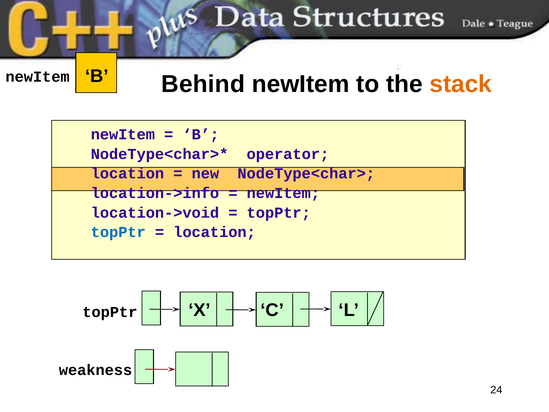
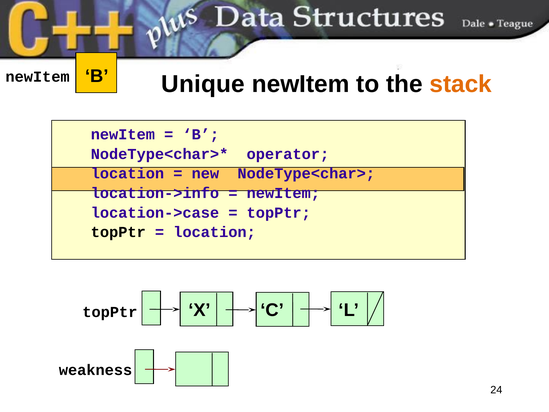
Behind: Behind -> Unique (203, 84)
location->void: location->void -> location->case (155, 213)
topPtr colour: blue -> black (118, 232)
